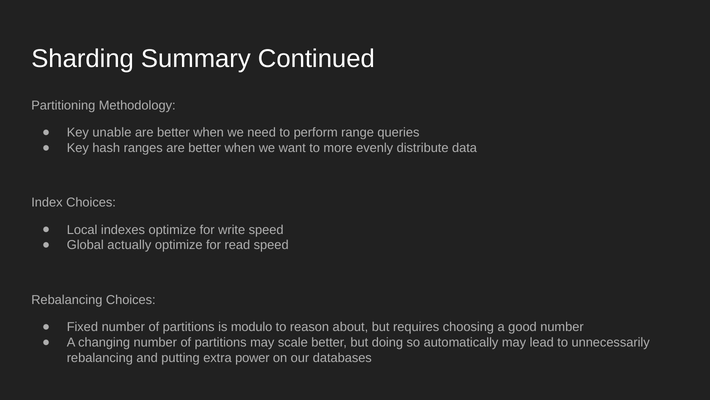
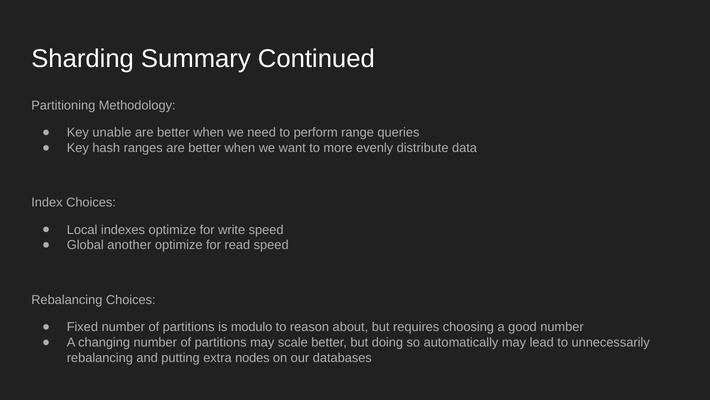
actually: actually -> another (129, 245)
power: power -> nodes (252, 357)
